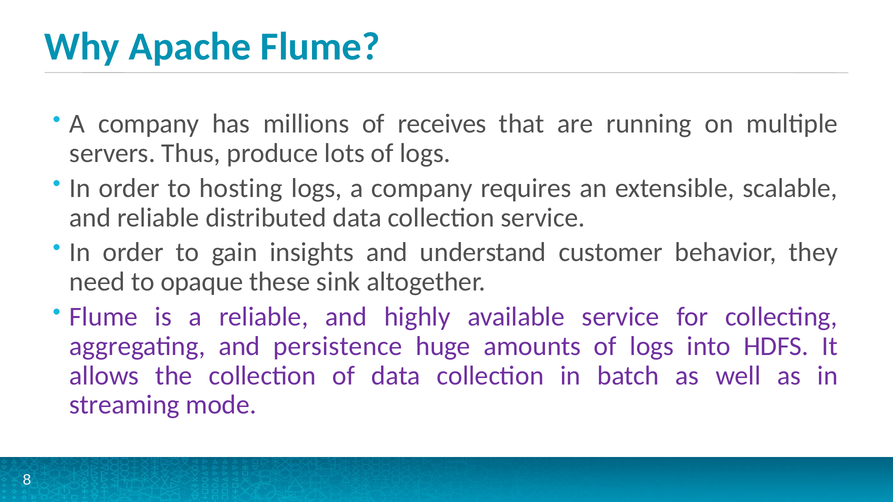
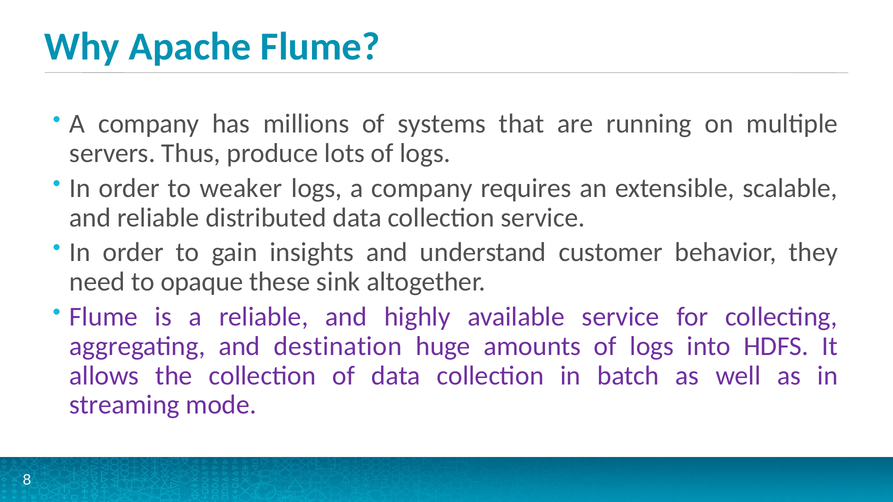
receives: receives -> systems (442, 124)
hosting: hosting -> weaker (241, 188)
persistence: persistence -> destination (338, 346)
